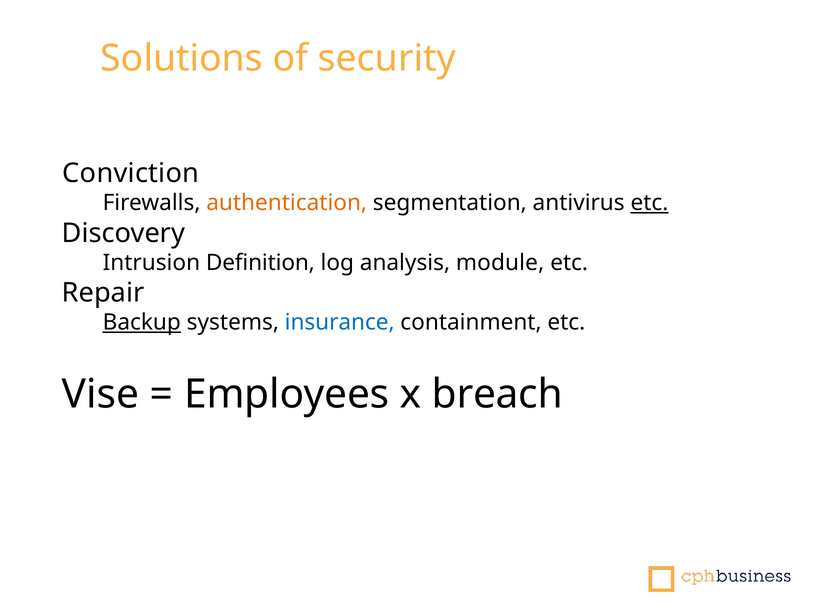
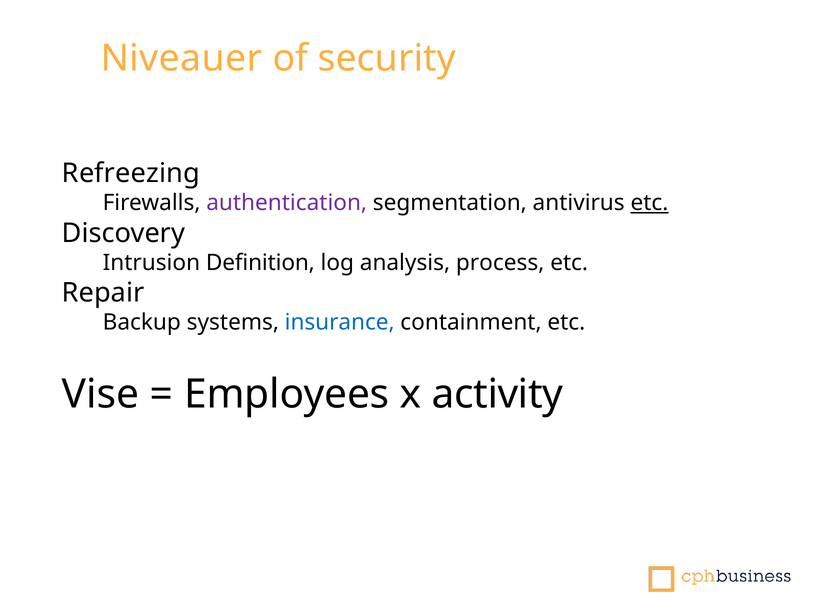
Solutions: Solutions -> Niveauer (181, 59)
Conviction: Conviction -> Refreezing (131, 173)
authentication colour: orange -> purple (287, 203)
module: module -> process (500, 263)
Backup underline: present -> none (142, 323)
breach: breach -> activity (497, 394)
